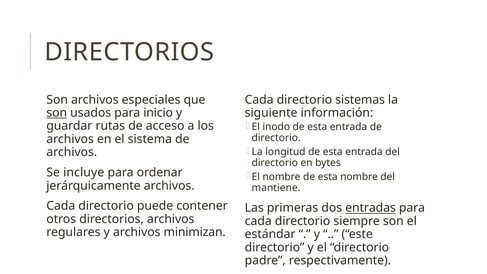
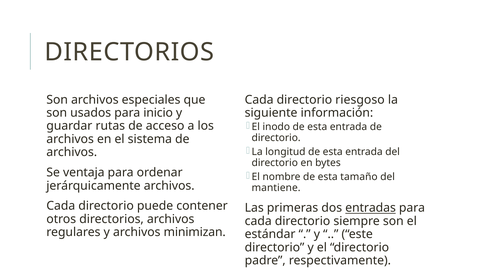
sistemas: sistemas -> riesgoso (360, 100)
son underline: present -> none (57, 113)
incluye: incluye -> ventaja (84, 172)
esta nombre: nombre -> tamaño (359, 177)
